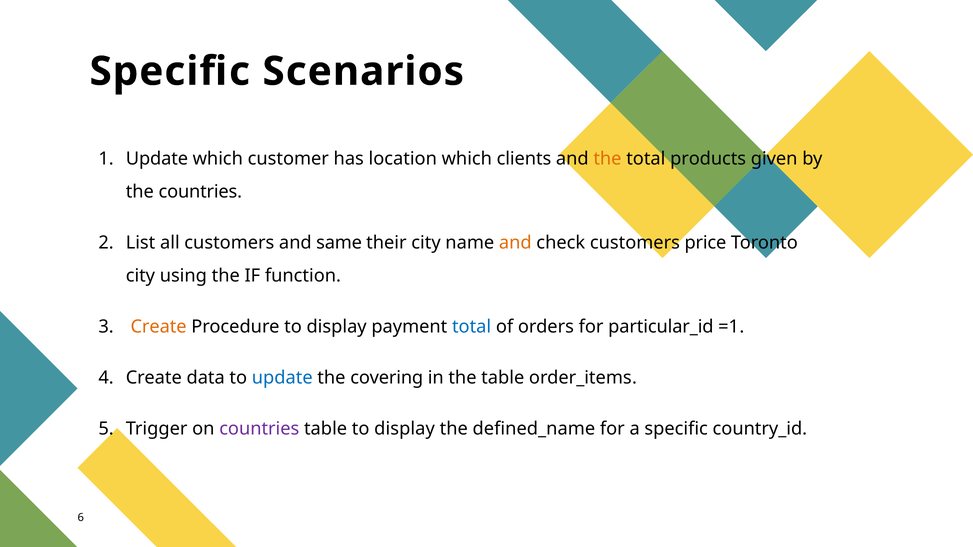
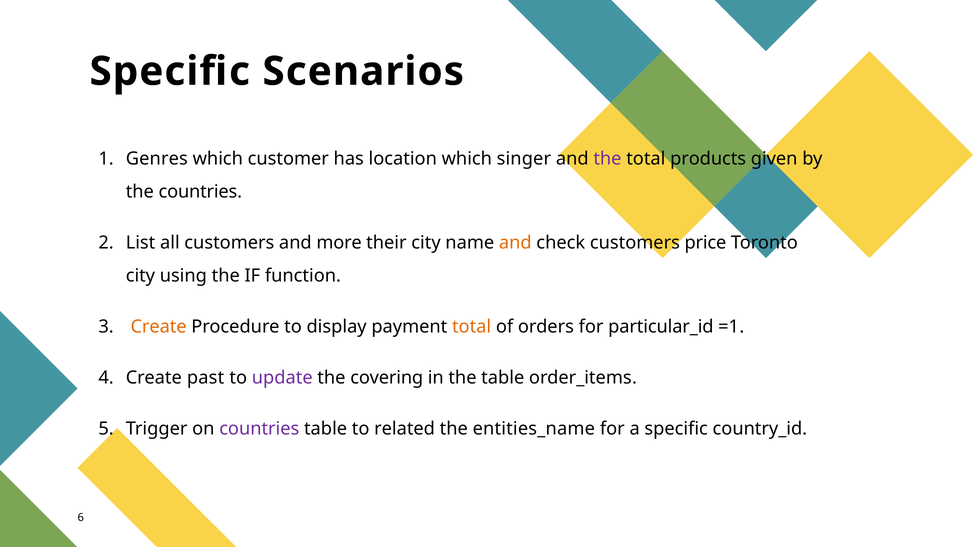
Update: Update -> Genres (157, 159)
clients: clients -> singer (524, 159)
the colour: orange -> purple (607, 159)
same: same -> more (339, 243)
total colour: blue -> orange (472, 327)
data: data -> past (206, 378)
update colour: blue -> purple (282, 378)
table to display: display -> related (405, 429)
defined_name: defined_name -> entities_name (534, 429)
